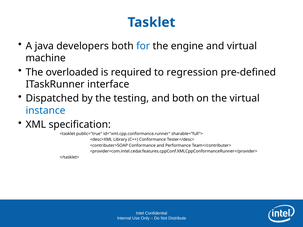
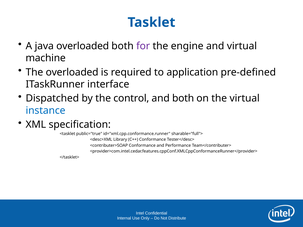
java developers: developers -> overloaded (83, 46)
for colour: blue -> purple (143, 46)
regression: regression -> application (192, 72)
testing: testing -> control (131, 99)
